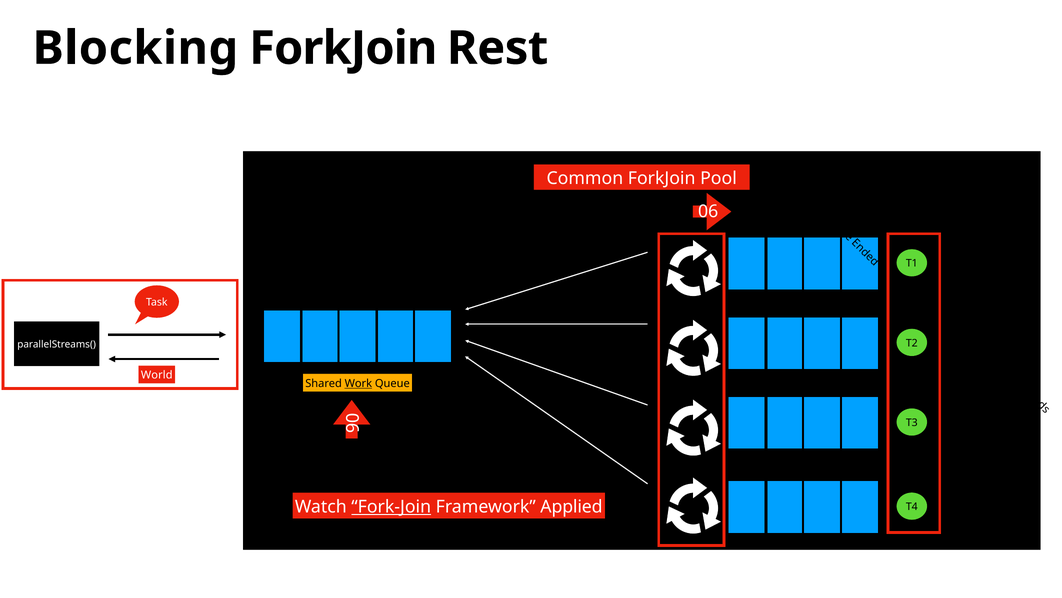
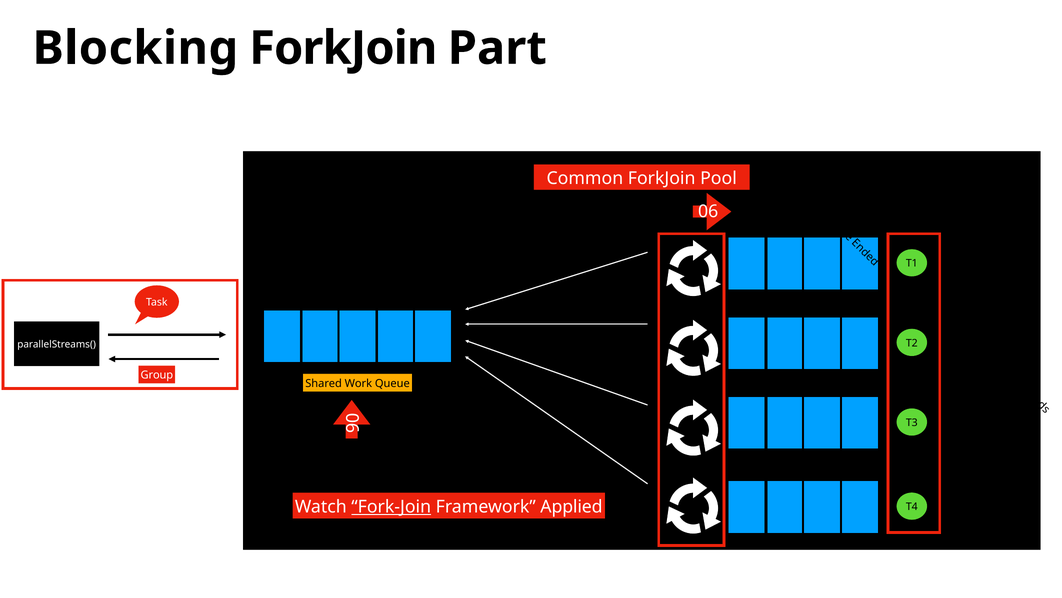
Rest: Rest -> Part (497, 48)
World: World -> Group (157, 375)
Work underline: present -> none (358, 383)
